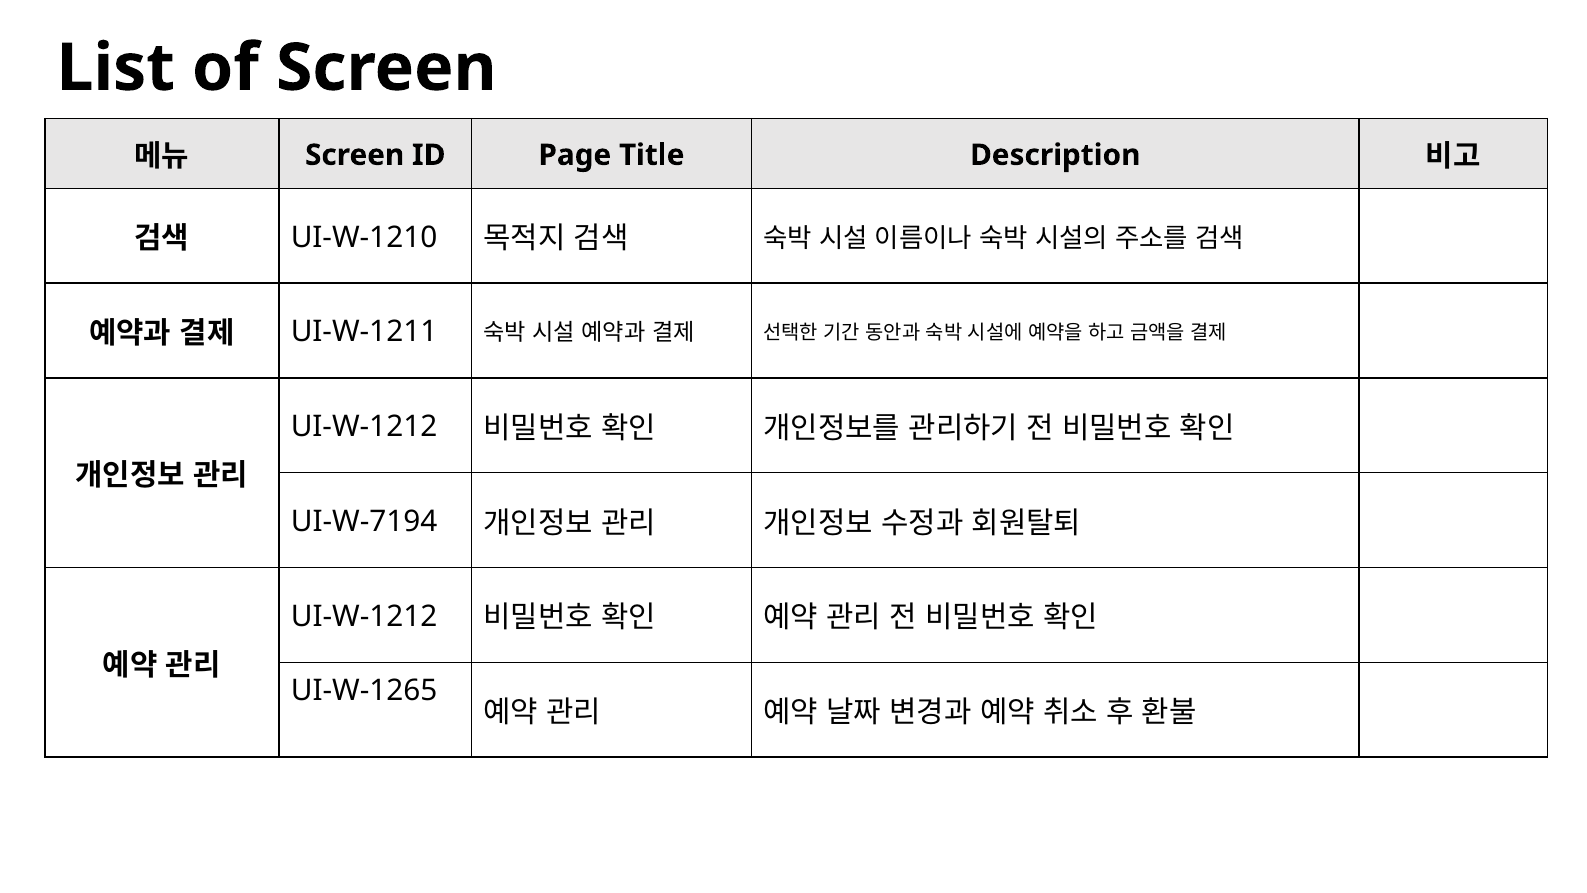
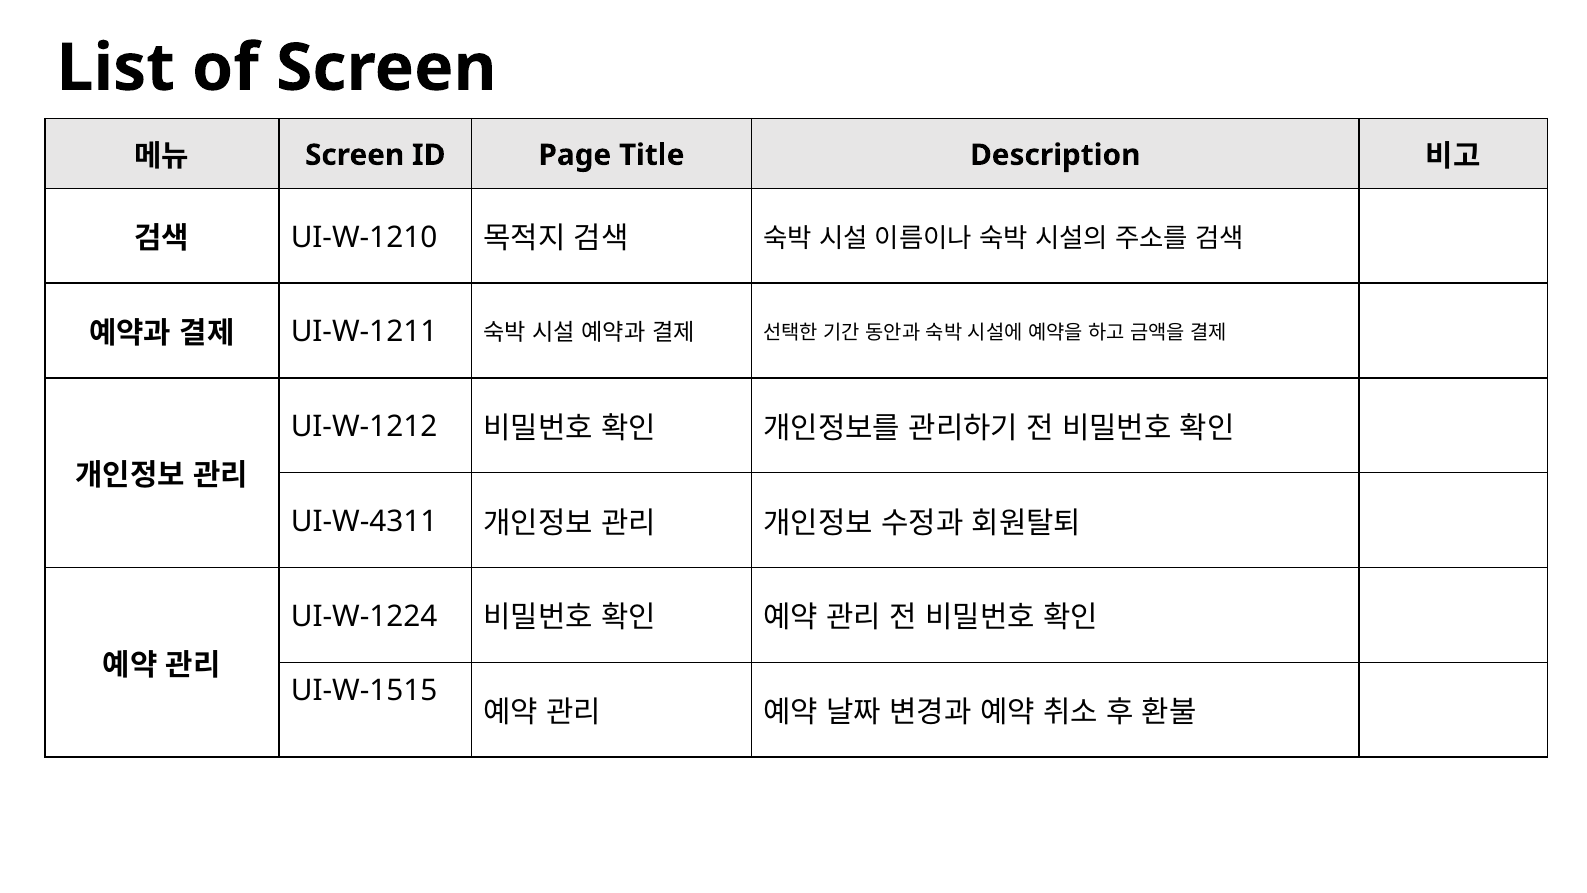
UI-W-7194: UI-W-7194 -> UI-W-4311 (364, 522)
UI-W-1212: UI-W-1212 -> UI-W-1224 (364, 616)
UI-W-1265: UI-W-1265 -> UI-W-1515 (364, 691)
